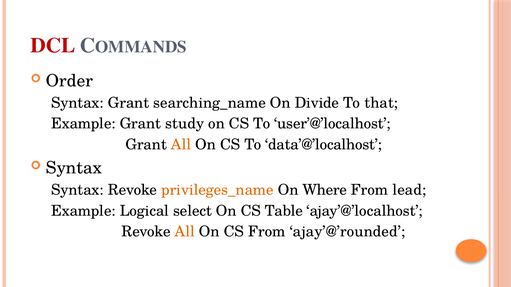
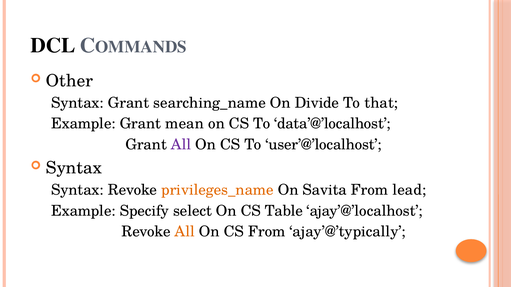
DCL colour: red -> black (53, 46)
Order: Order -> Other (69, 81)
study: study -> mean (185, 124)
user’@’localhost: user’@’localhost -> data’@’localhost (332, 124)
All colour: orange -> purple (181, 145)
data’@’localhost: data’@’localhost -> user’@’localhost (324, 145)
Where: Where -> Savita (325, 190)
Logical: Logical -> Specify (144, 211)
ajay’@’rounded: ajay’@’rounded -> ajay’@’typically (348, 232)
